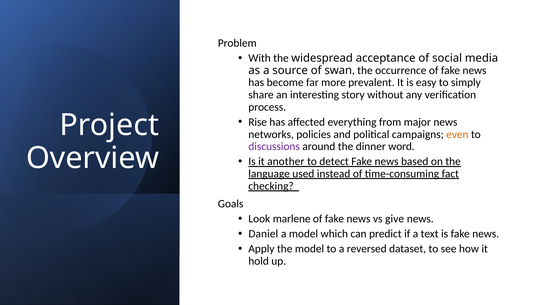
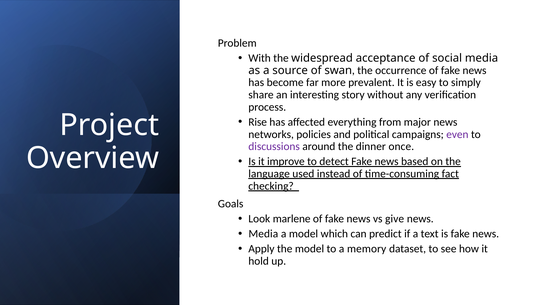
even colour: orange -> purple (457, 134)
word: word -> once (401, 146)
another: another -> improve (286, 161)
Daniel: Daniel -> Media (263, 234)
reversed: reversed -> memory (367, 249)
